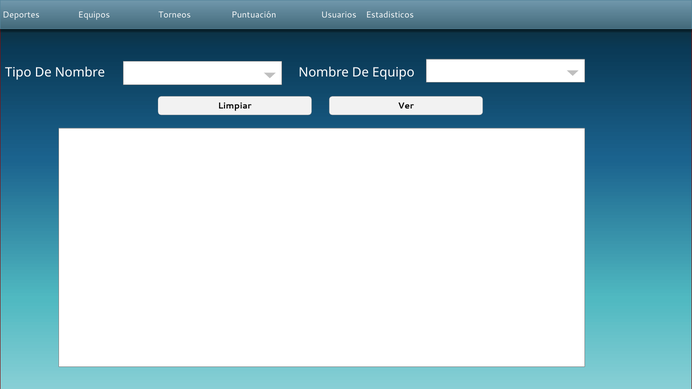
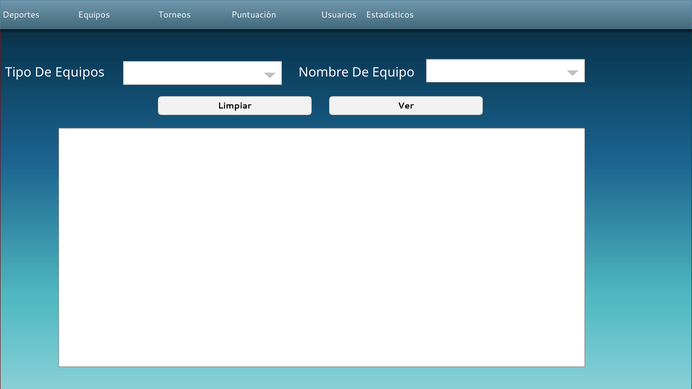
De Nombre: Nombre -> Equipos (80, 73)
